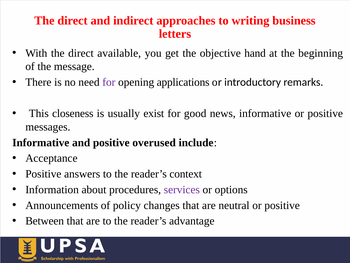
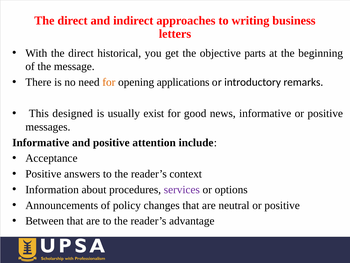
available: available -> historical (119, 53)
hand: hand -> parts (255, 53)
for colour: purple -> orange (109, 82)
closeness: closeness -> designed (73, 113)
overused: overused -> attention (154, 142)
